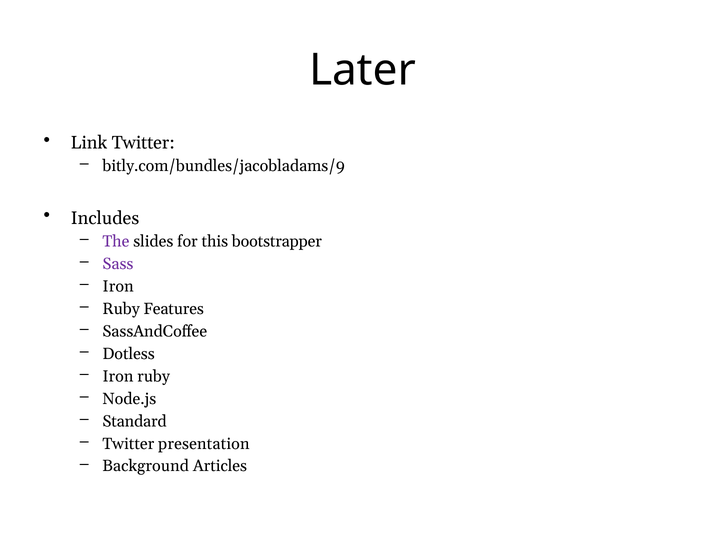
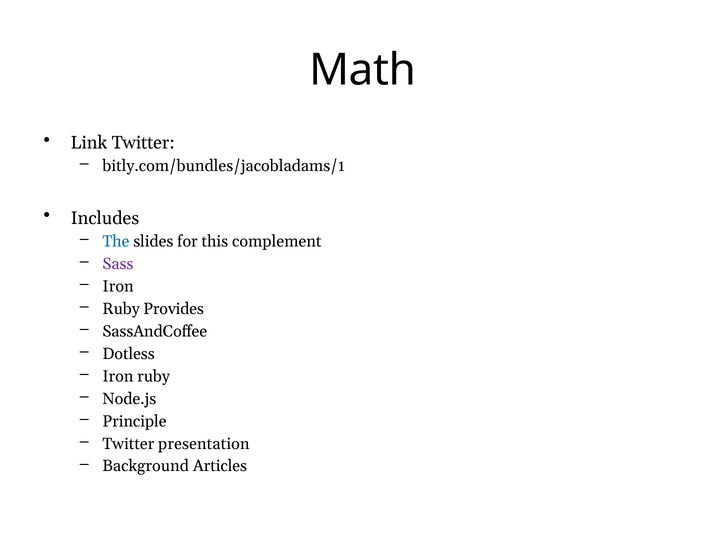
Later: Later -> Math (363, 70)
bitly.com/bundles/jacobladams/9: bitly.com/bundles/jacobladams/9 -> bitly.com/bundles/jacobladams/1 (224, 166)
The colour: purple -> blue (116, 241)
bootstrapper: bootstrapper -> complement (277, 241)
Features: Features -> Provides (174, 309)
Standard: Standard -> Principle (134, 421)
